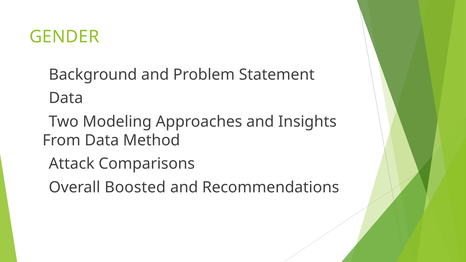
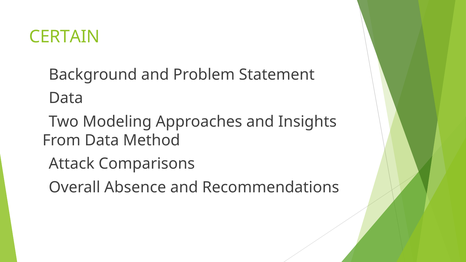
GENDER: GENDER -> CERTAIN (64, 37)
Boosted: Boosted -> Absence (135, 187)
